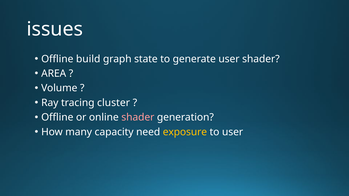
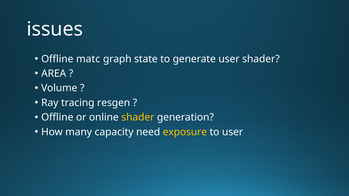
build: build -> matc (88, 59)
cluster: cluster -> resgen (114, 103)
shader colour: pink -> yellow (138, 118)
